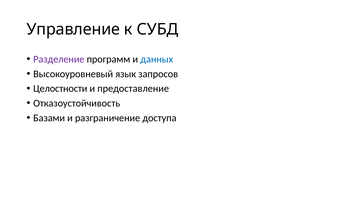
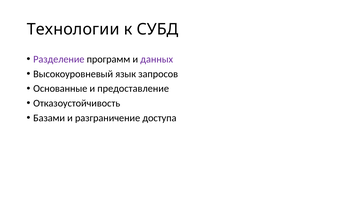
Управление: Управление -> Технологии (73, 29)
данных colour: blue -> purple (157, 59)
Целостности: Целостности -> Основанные (60, 89)
